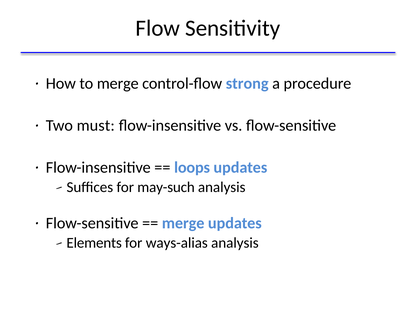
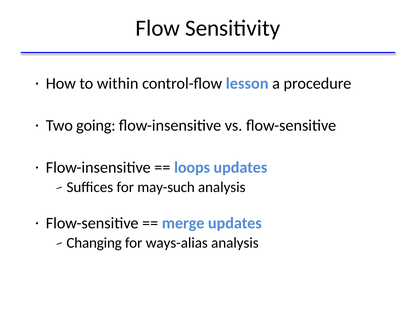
to merge: merge -> within (118, 84)
strong: strong -> lesson (247, 84)
must: must -> going (96, 125)
Elements: Elements -> Changing (94, 243)
